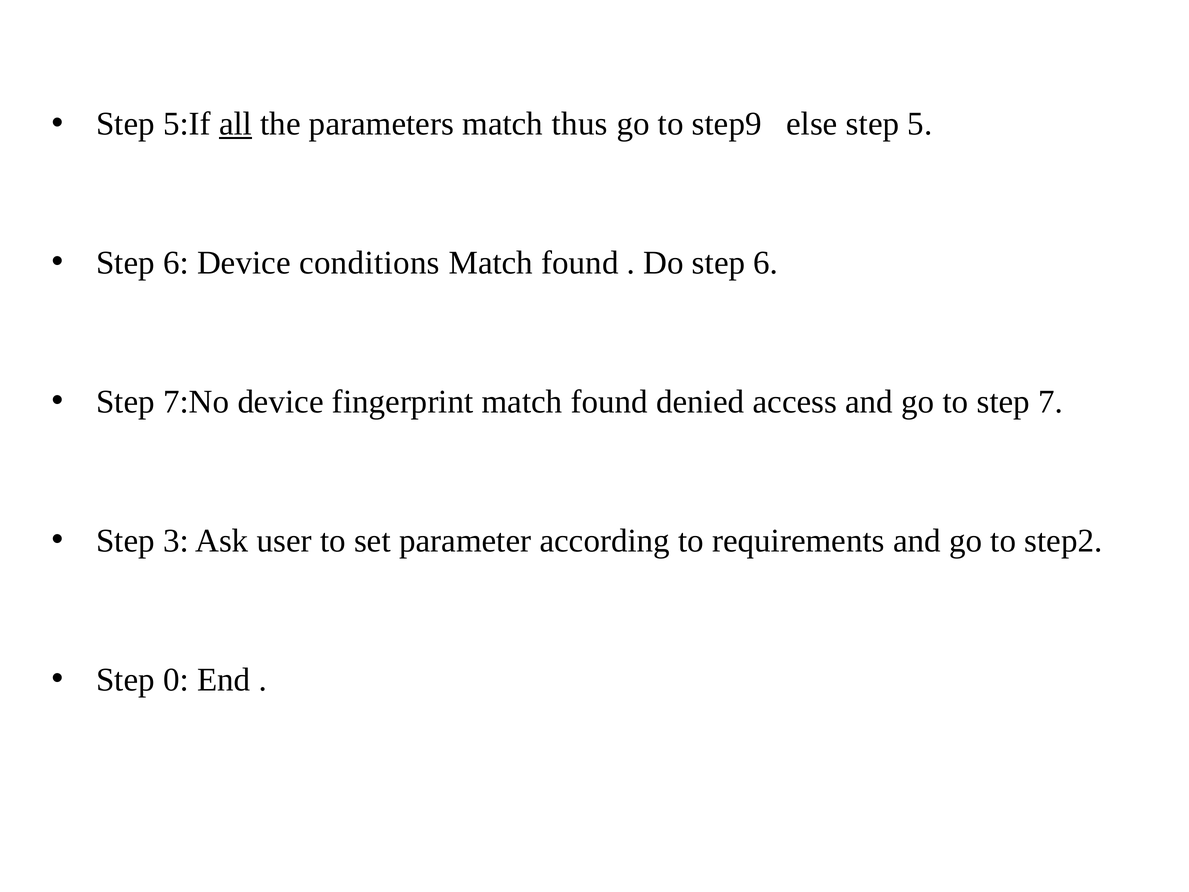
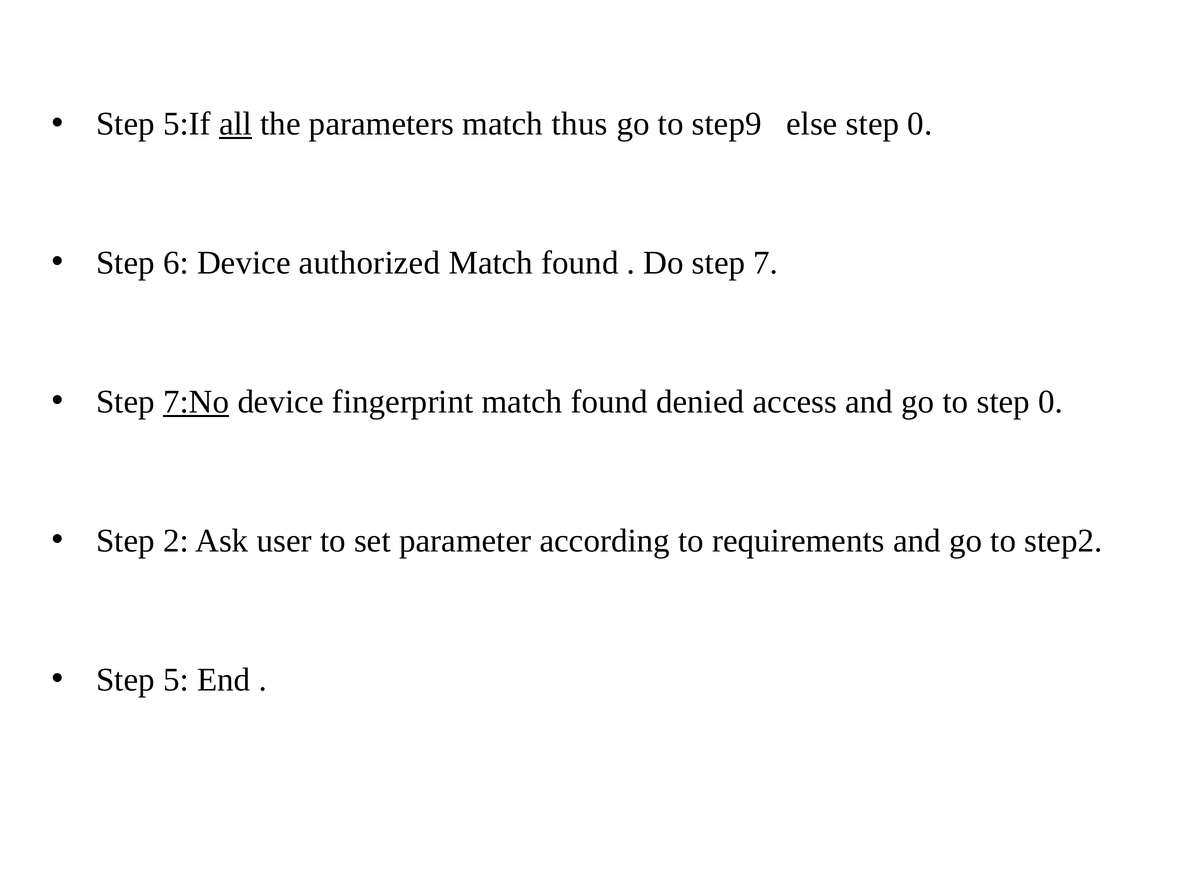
else step 5: 5 -> 0 (920, 124)
conditions: conditions -> authorized (369, 263)
Do step 6: 6 -> 7 (766, 263)
7:No underline: none -> present (196, 402)
to step 7: 7 -> 0 (1051, 402)
3: 3 -> 2 (176, 541)
0: 0 -> 5 (176, 680)
